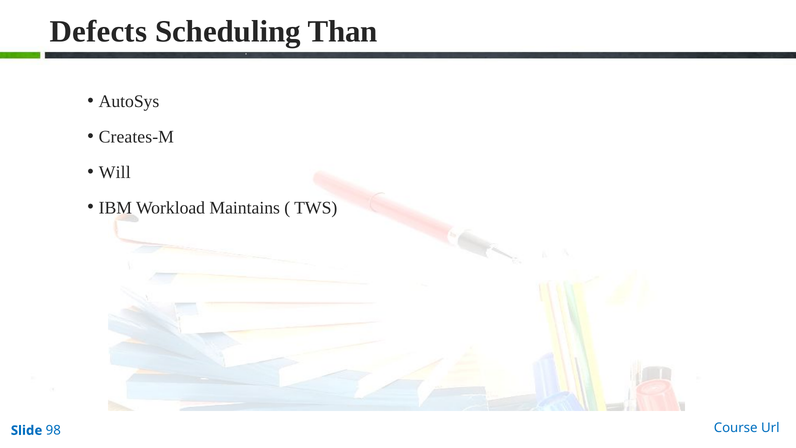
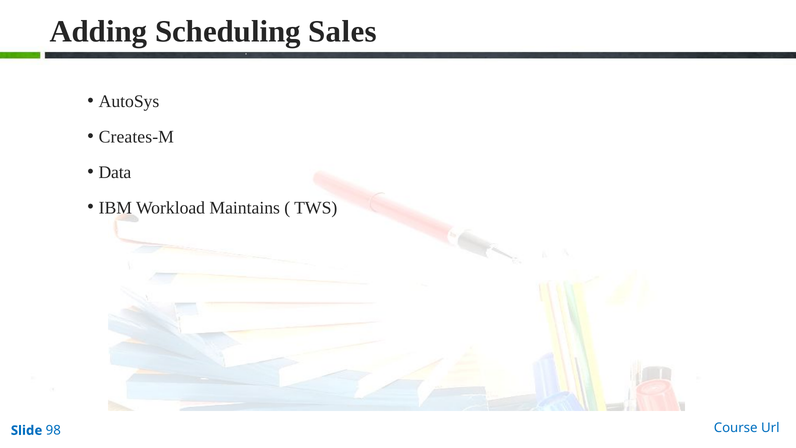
Defects: Defects -> Adding (98, 32)
Than: Than -> Sales (342, 32)
Will: Will -> Data (115, 172)
